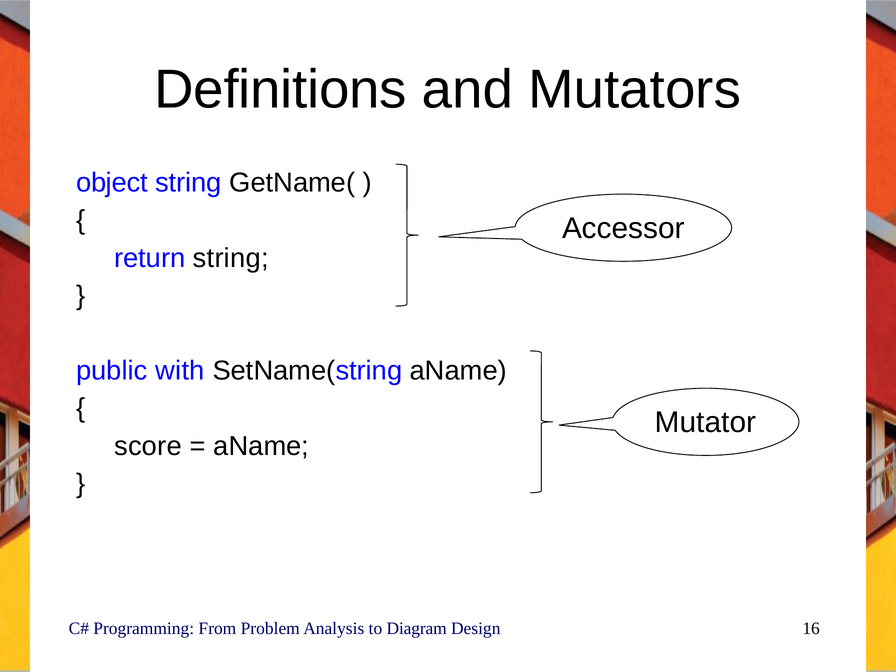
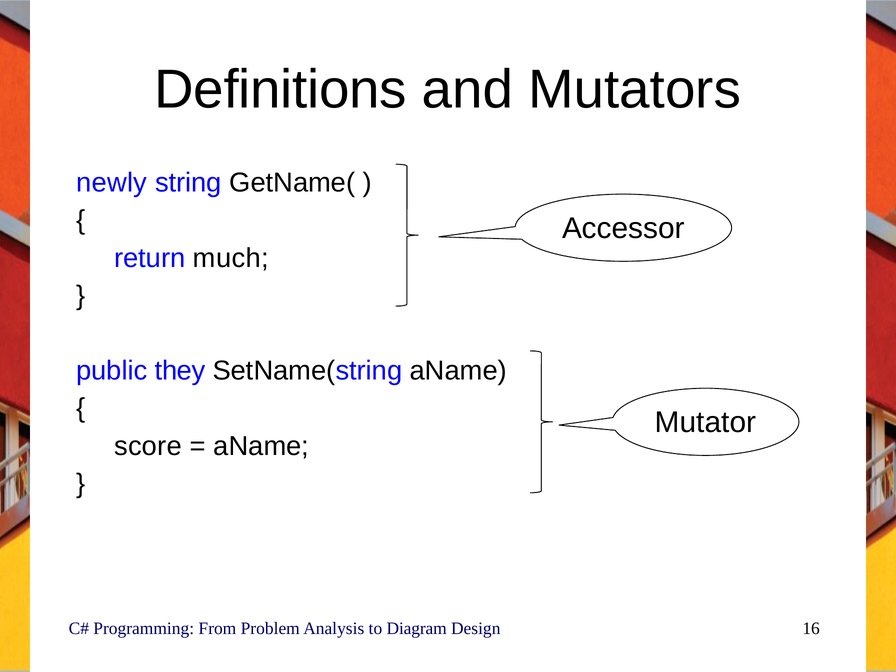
object: object -> newly (112, 183)
return string: string -> much (231, 258)
with: with -> they (180, 371)
